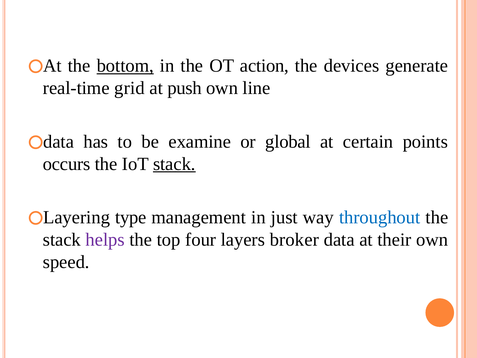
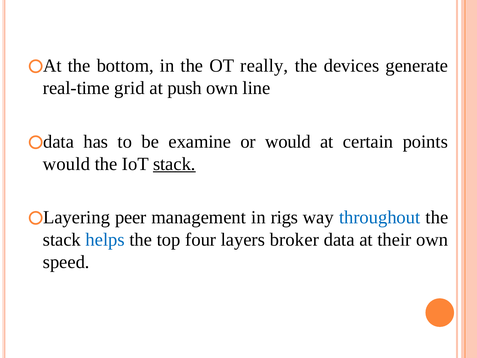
bottom underline: present -> none (125, 66)
action: action -> really (264, 66)
or global: global -> would (288, 142)
occurs: occurs -> would (66, 164)
type: type -> peer (131, 217)
just: just -> rigs (284, 217)
helps colour: purple -> blue (105, 240)
